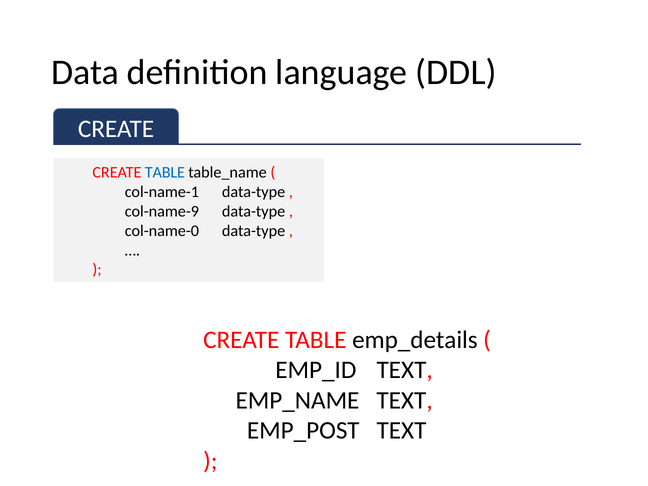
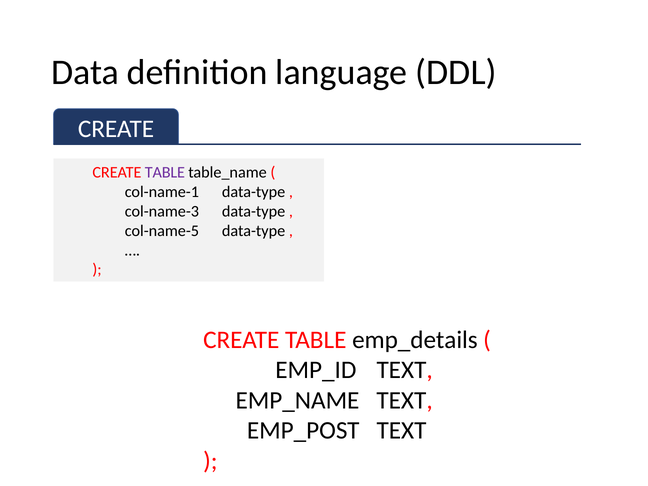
TABLE colour: blue -> purple (165, 172)
col-name-9: col-name-9 -> col-name-3 (162, 211)
col-name-0: col-name-0 -> col-name-5 (162, 231)
